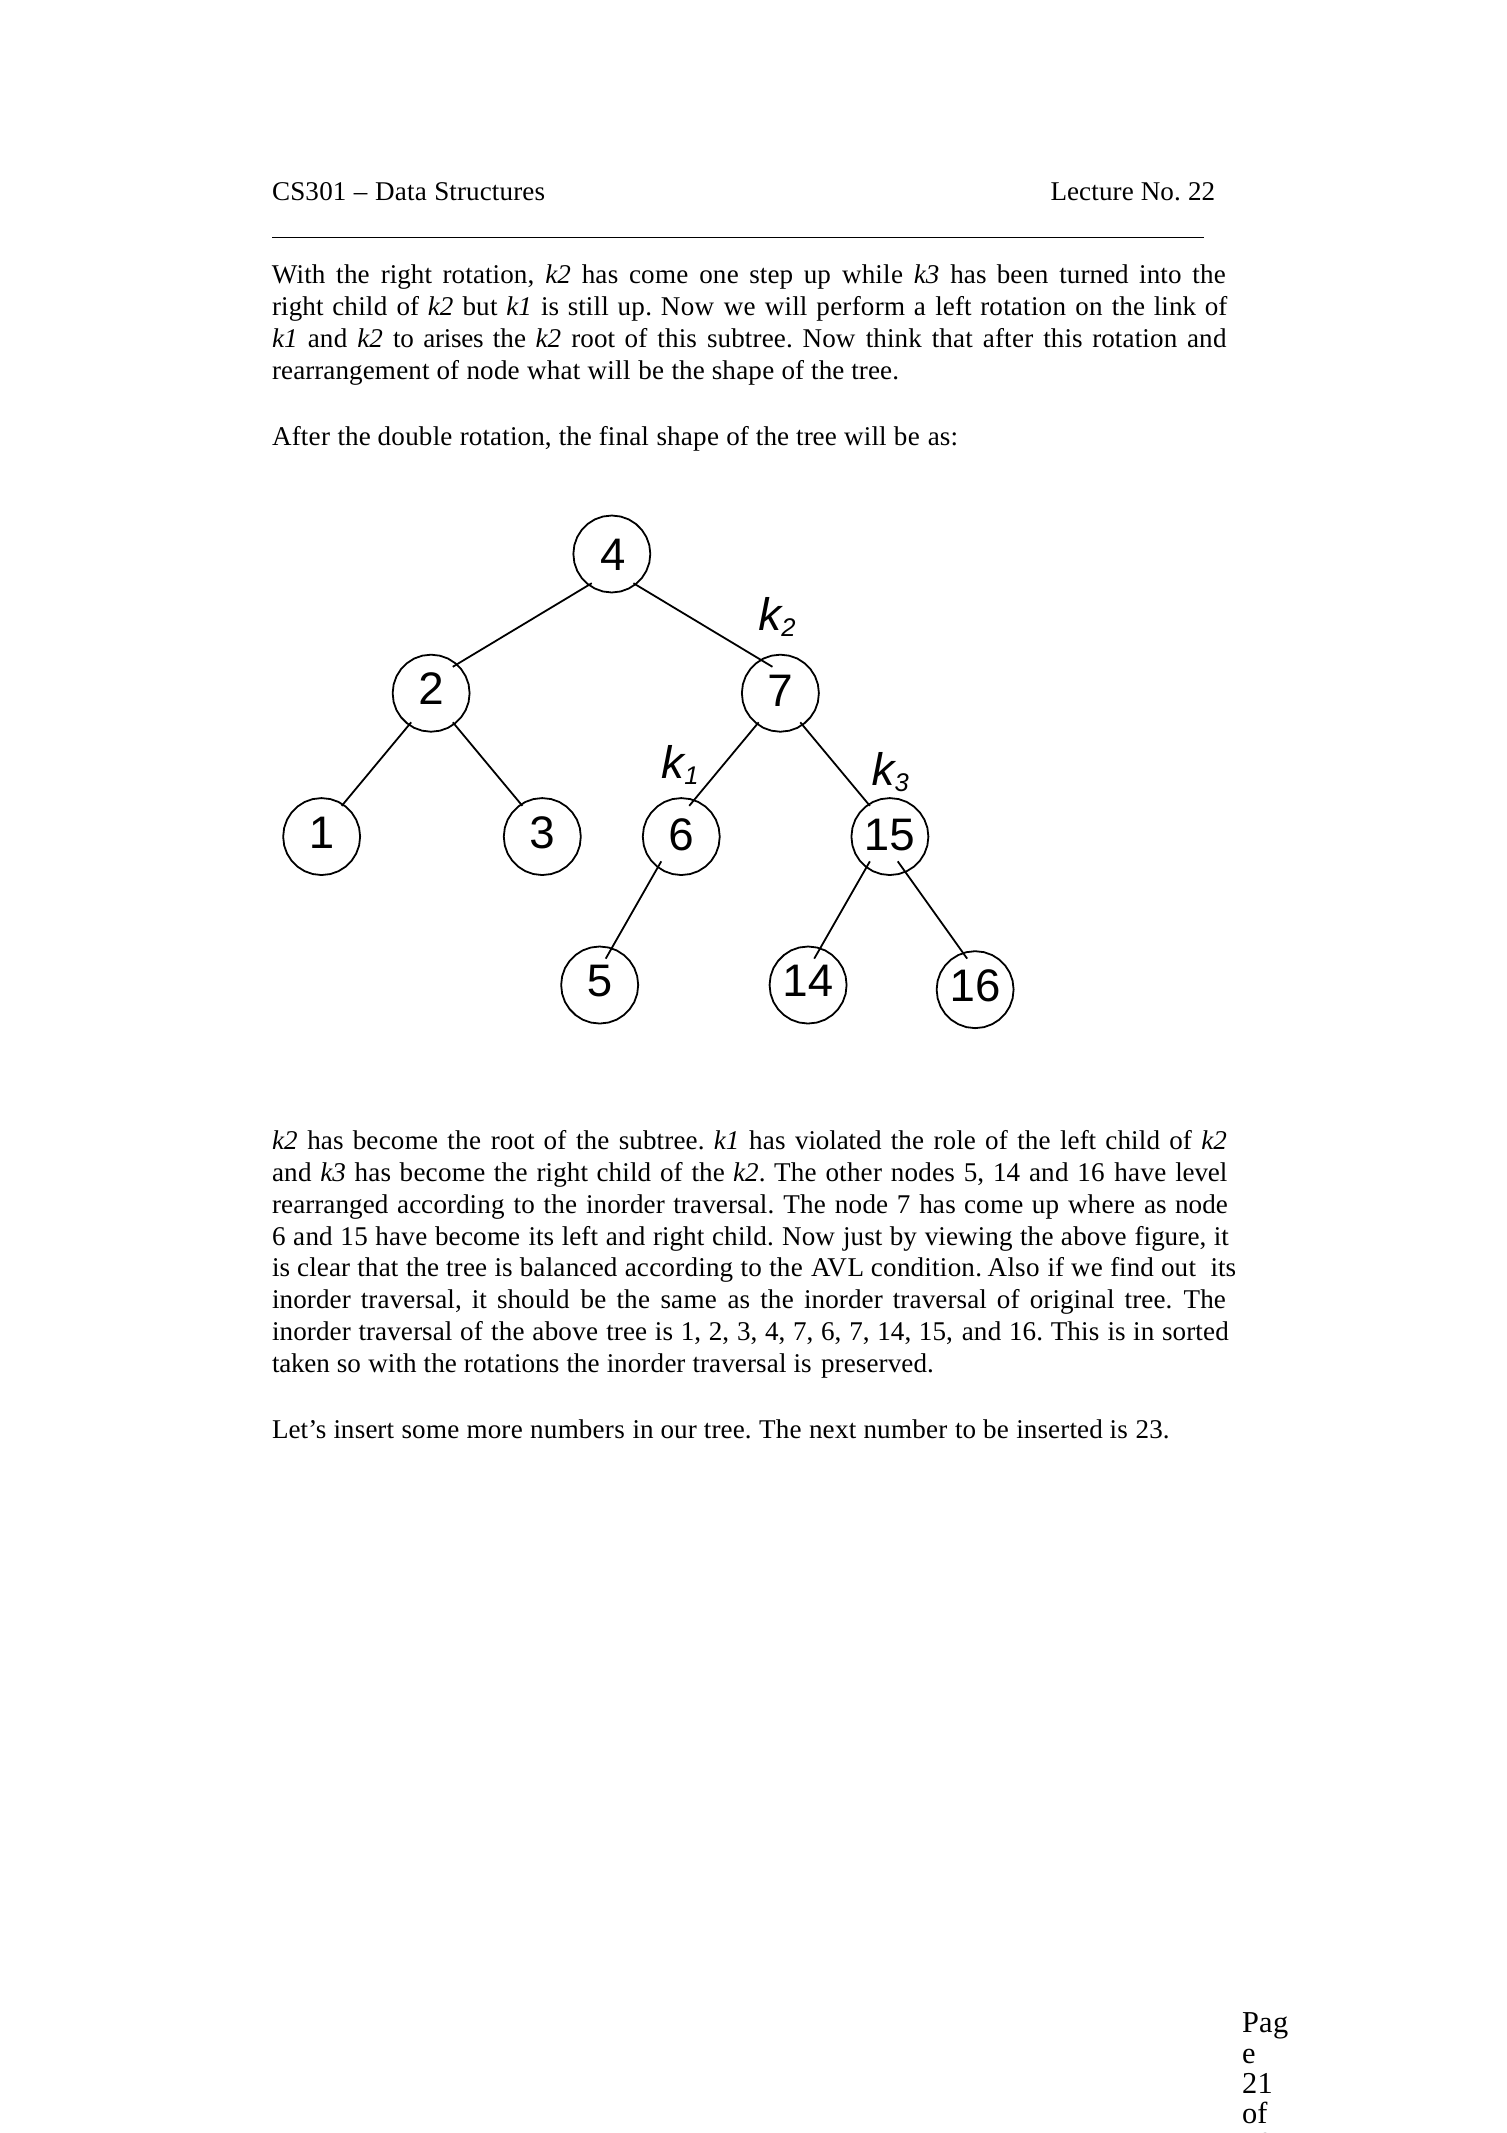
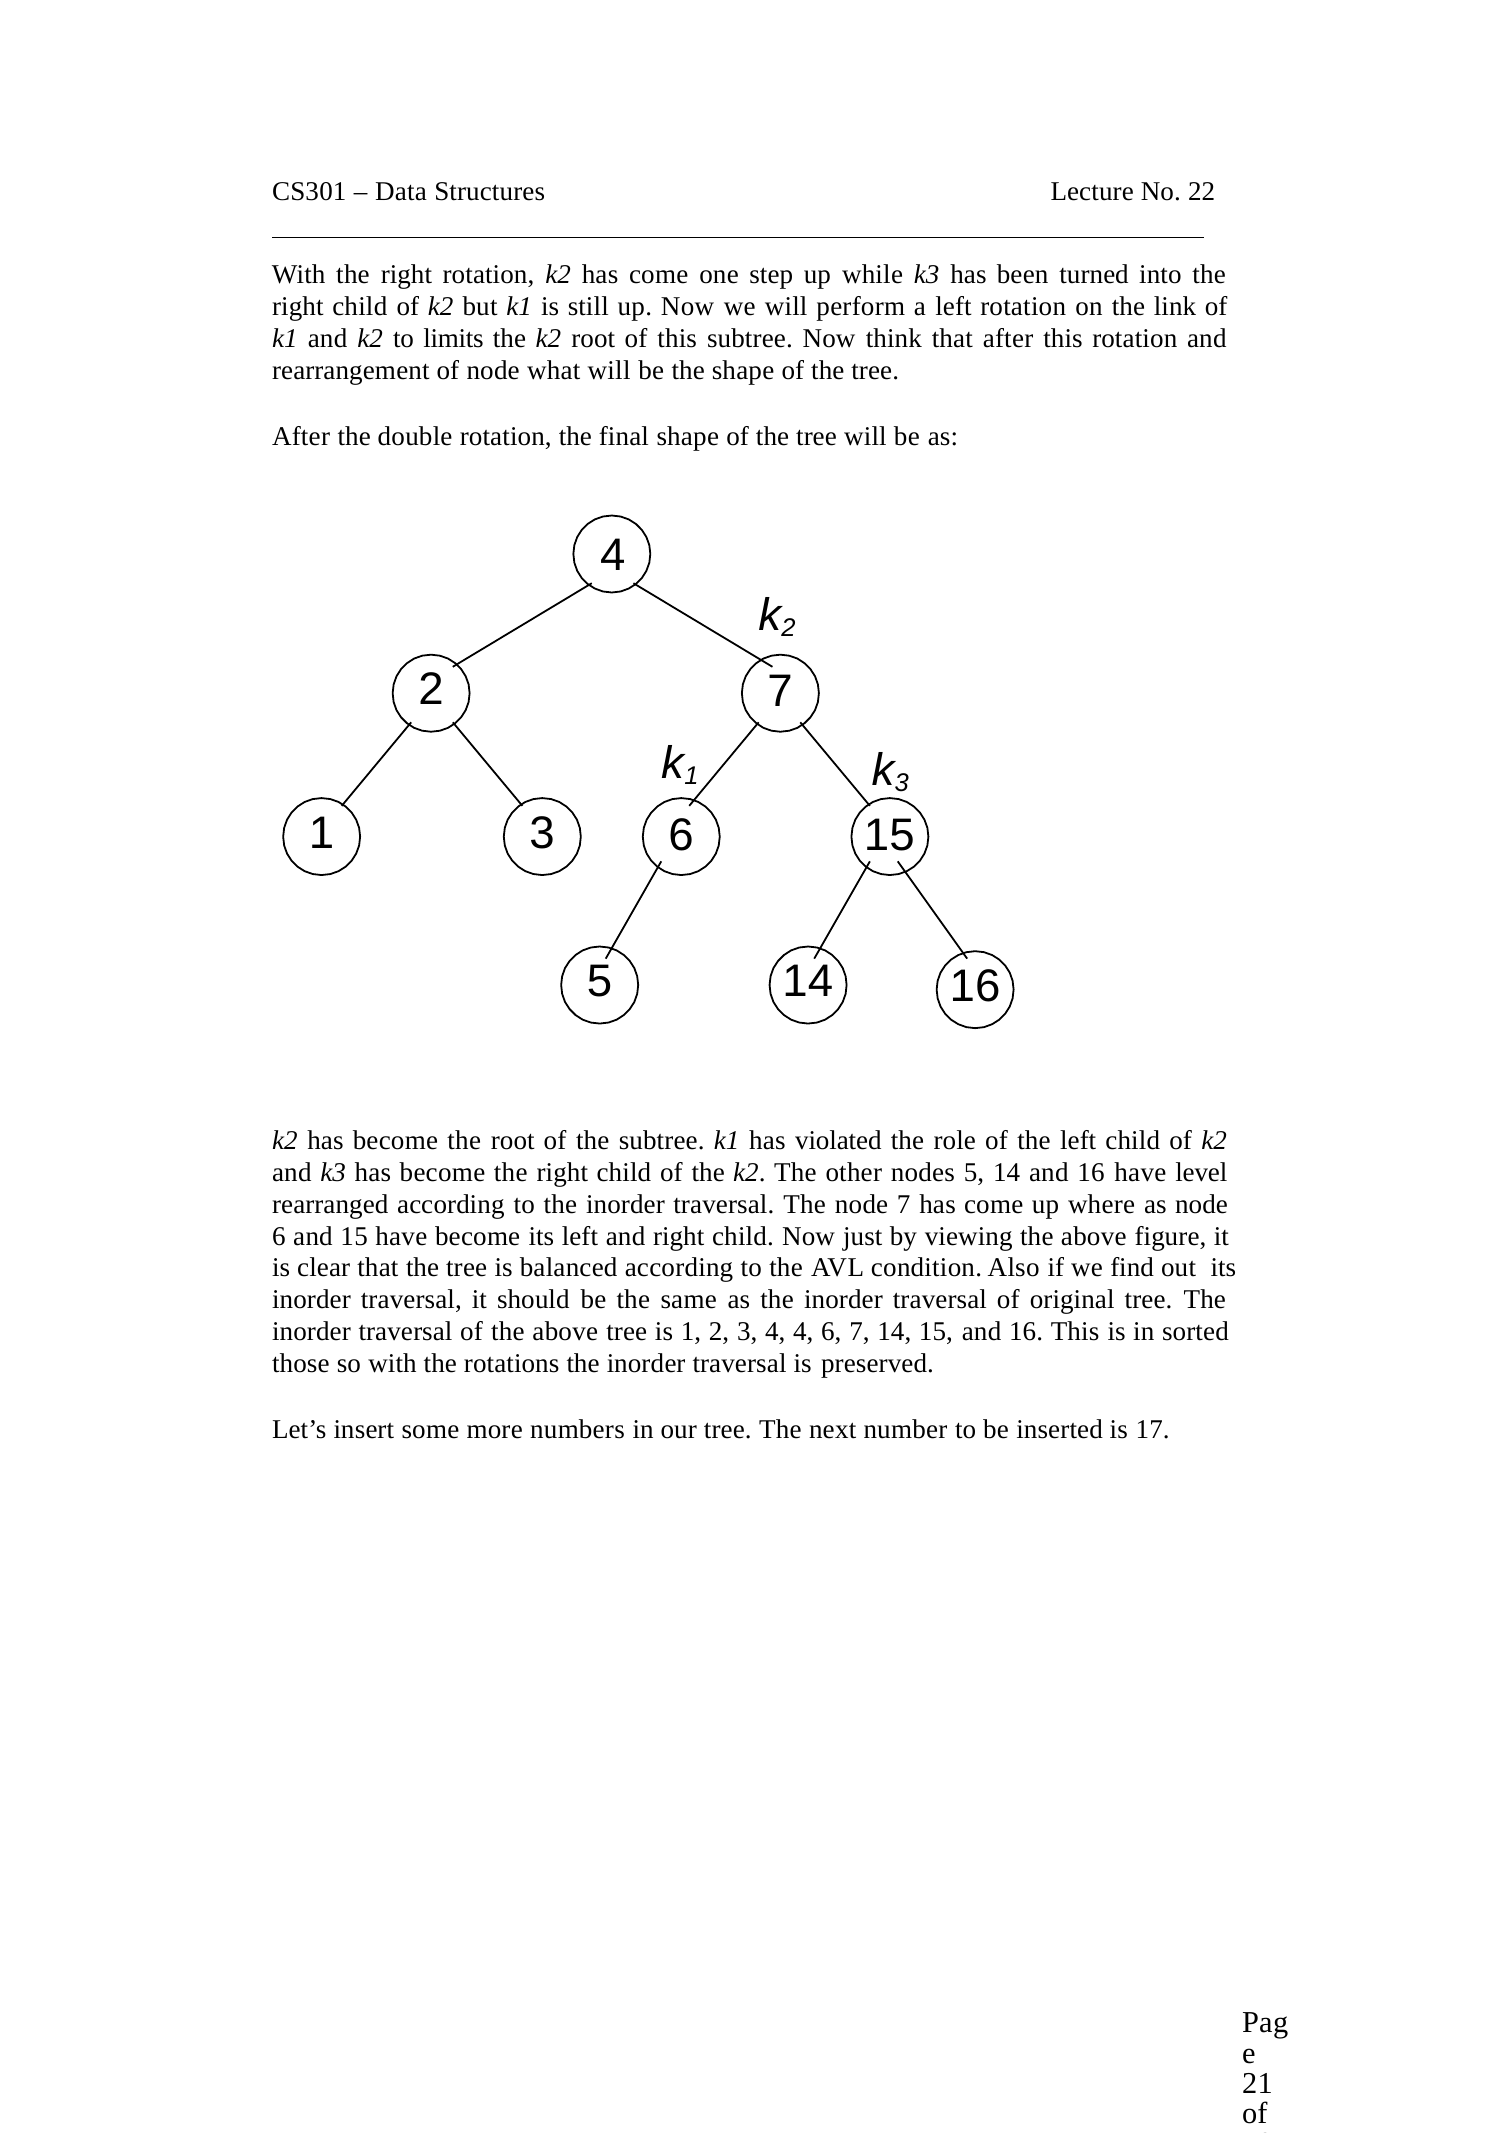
arises: arises -> limits (454, 338)
4 7: 7 -> 4 (803, 1331)
taken: taken -> those (301, 1363)
23: 23 -> 17 (1153, 1429)
